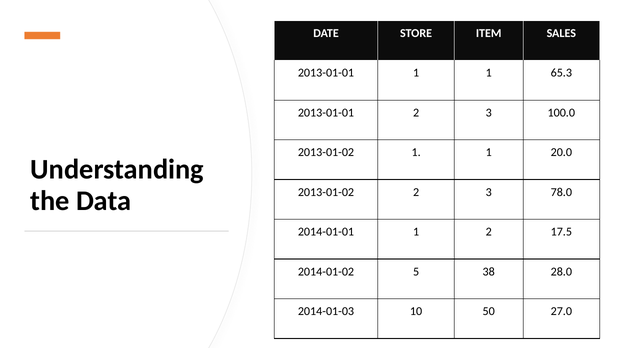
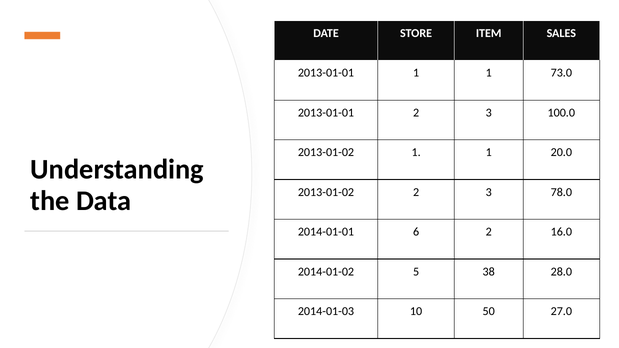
65.3: 65.3 -> 73.0 (561, 73)
2014-01-01 1: 1 -> 6 (416, 232)
17.5: 17.5 -> 16.0 (561, 232)
